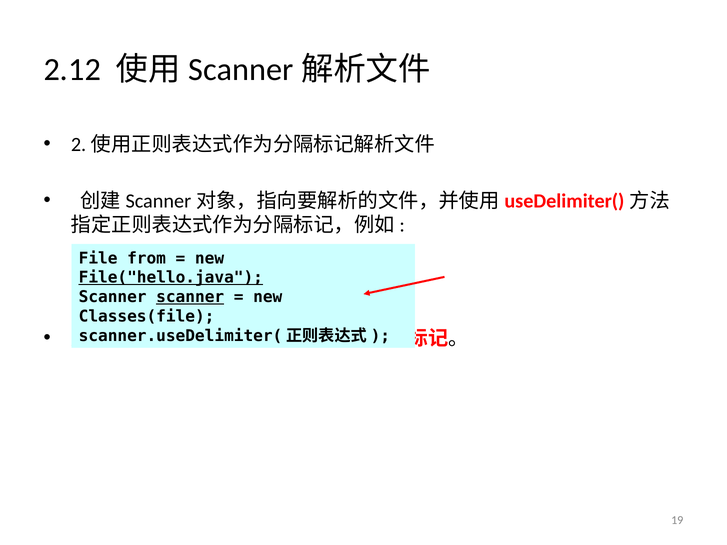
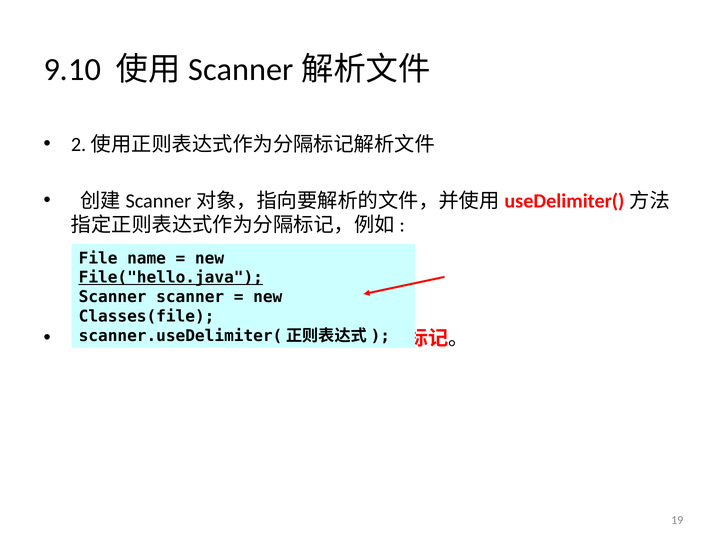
2.12: 2.12 -> 9.10 (72, 70)
from: from -> name (147, 258)
scanner underline: present -> none (190, 297)
